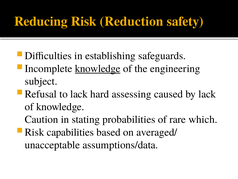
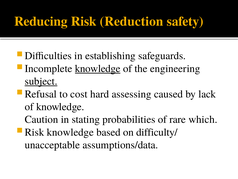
subject underline: none -> present (41, 81)
to lack: lack -> cost (79, 94)
capabilities: capabilities -> knowledge (70, 132)
averaged/: averaged/ -> difficulty/ (157, 132)
